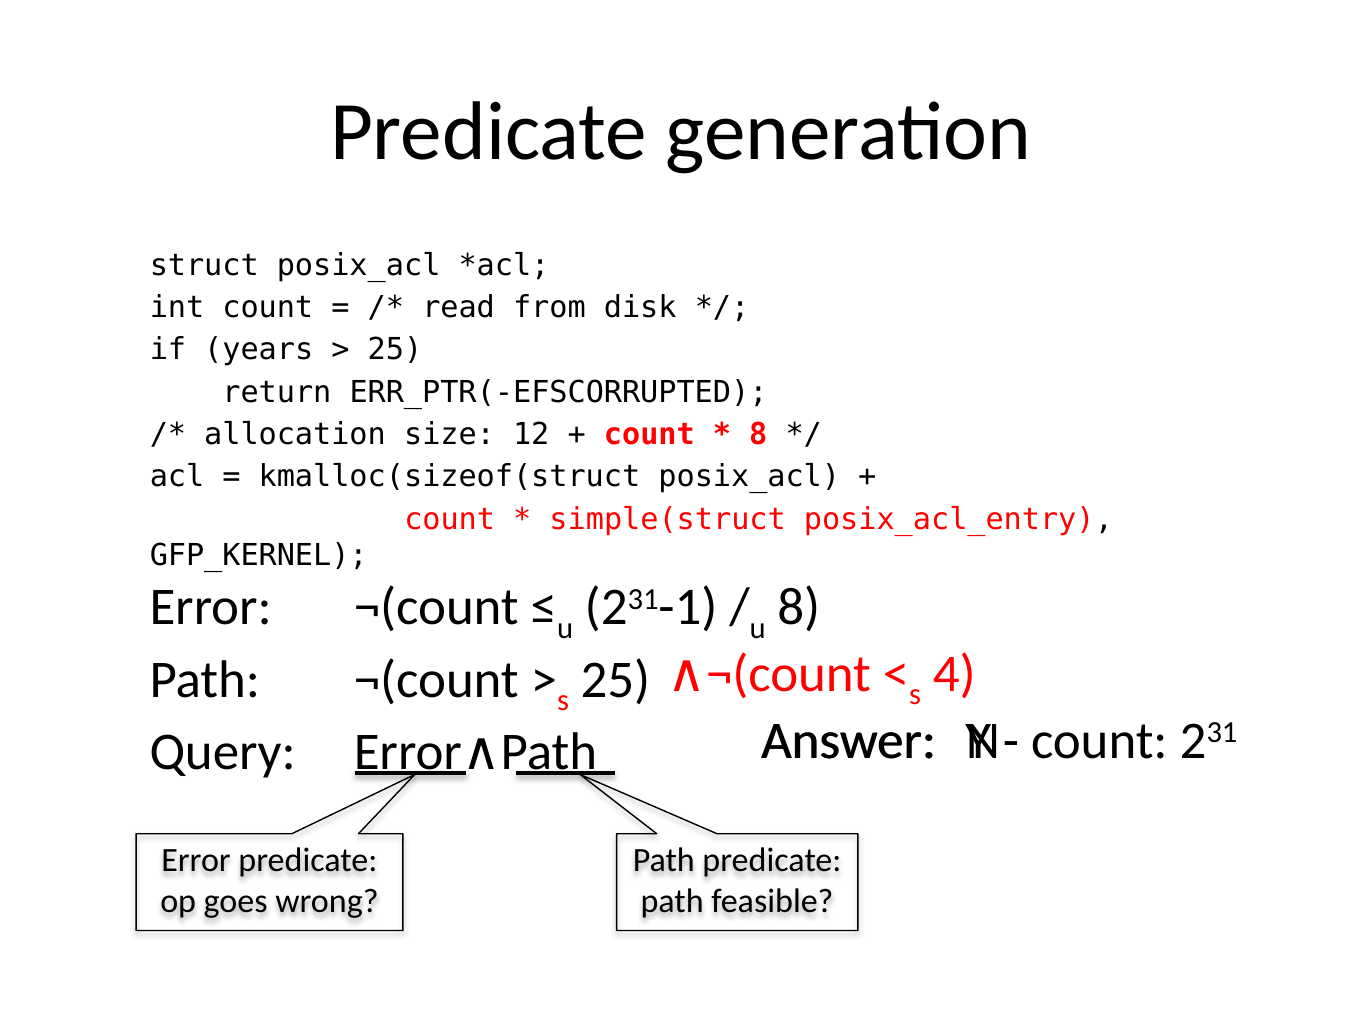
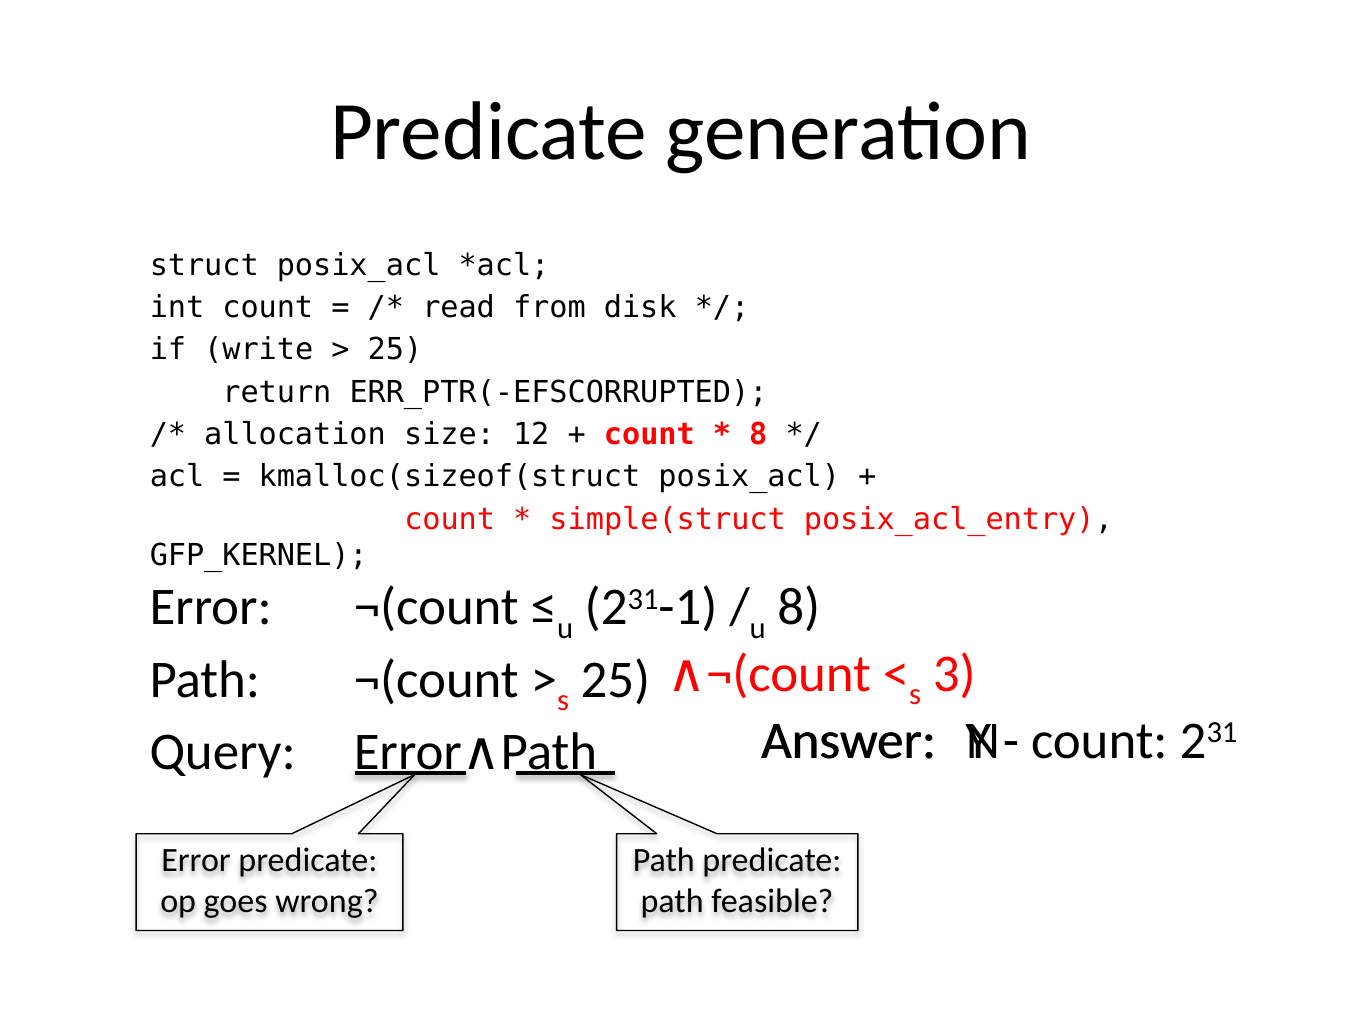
years: years -> write (259, 350)
4: 4 -> 3 (954, 674)
